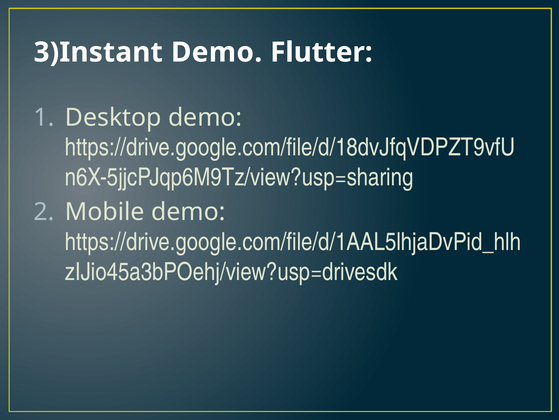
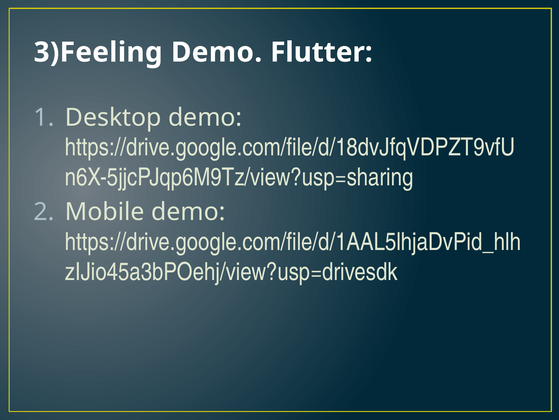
3)Instant: 3)Instant -> 3)Feeling (98, 52)
